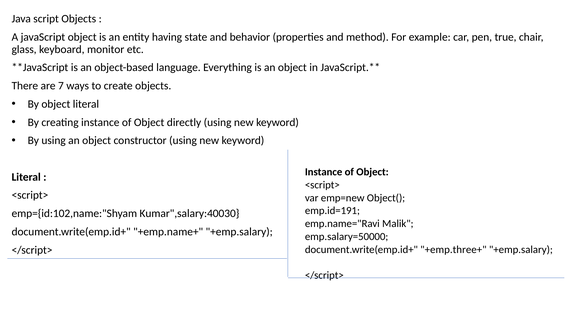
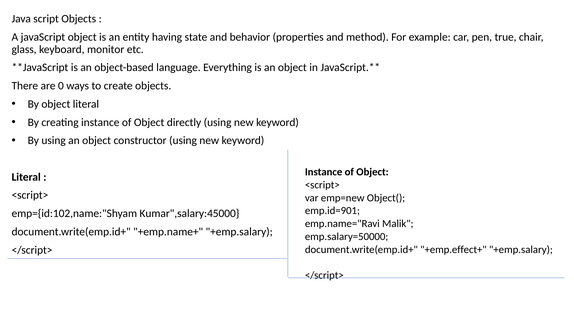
7: 7 -> 0 (61, 86)
emp.id=191: emp.id=191 -> emp.id=901 (332, 211)
Kumar",salary:40030: Kumar",salary:40030 -> Kumar",salary:45000 (189, 213)
+emp.three+: +emp.three+ -> +emp.effect+ (454, 249)
